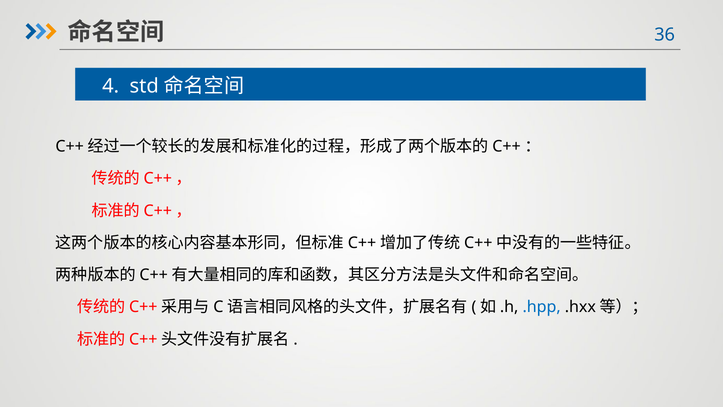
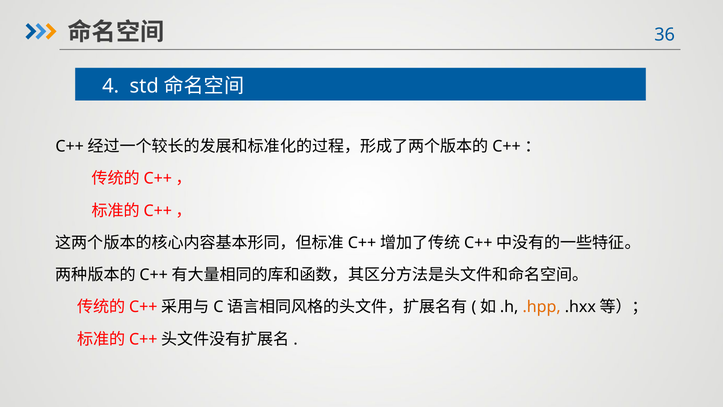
.hpp colour: blue -> orange (542, 307)
